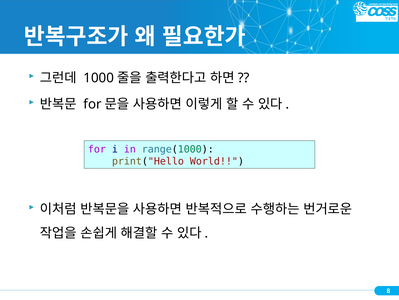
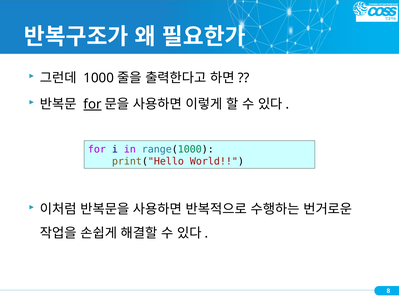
for underline: none -> present (93, 104)
